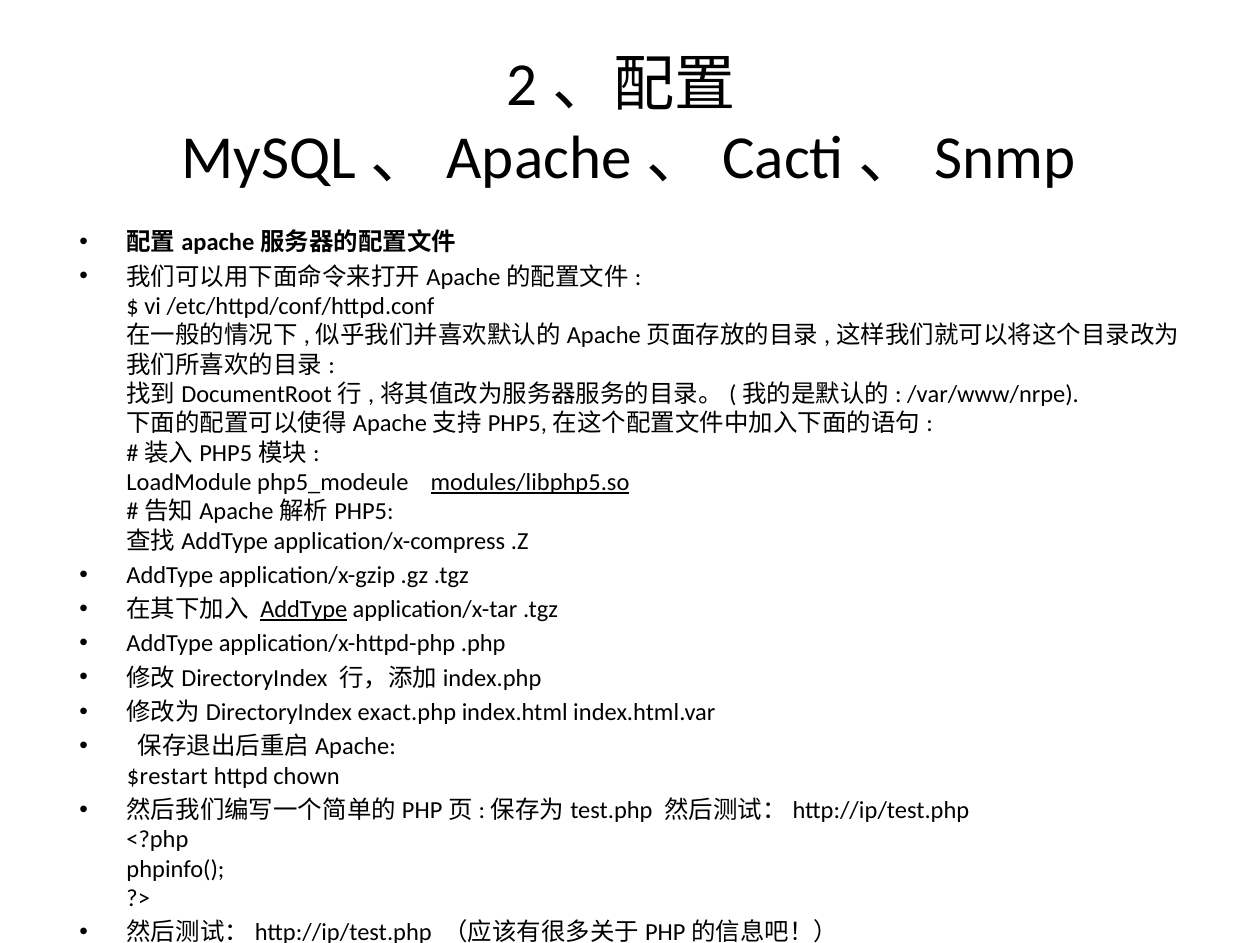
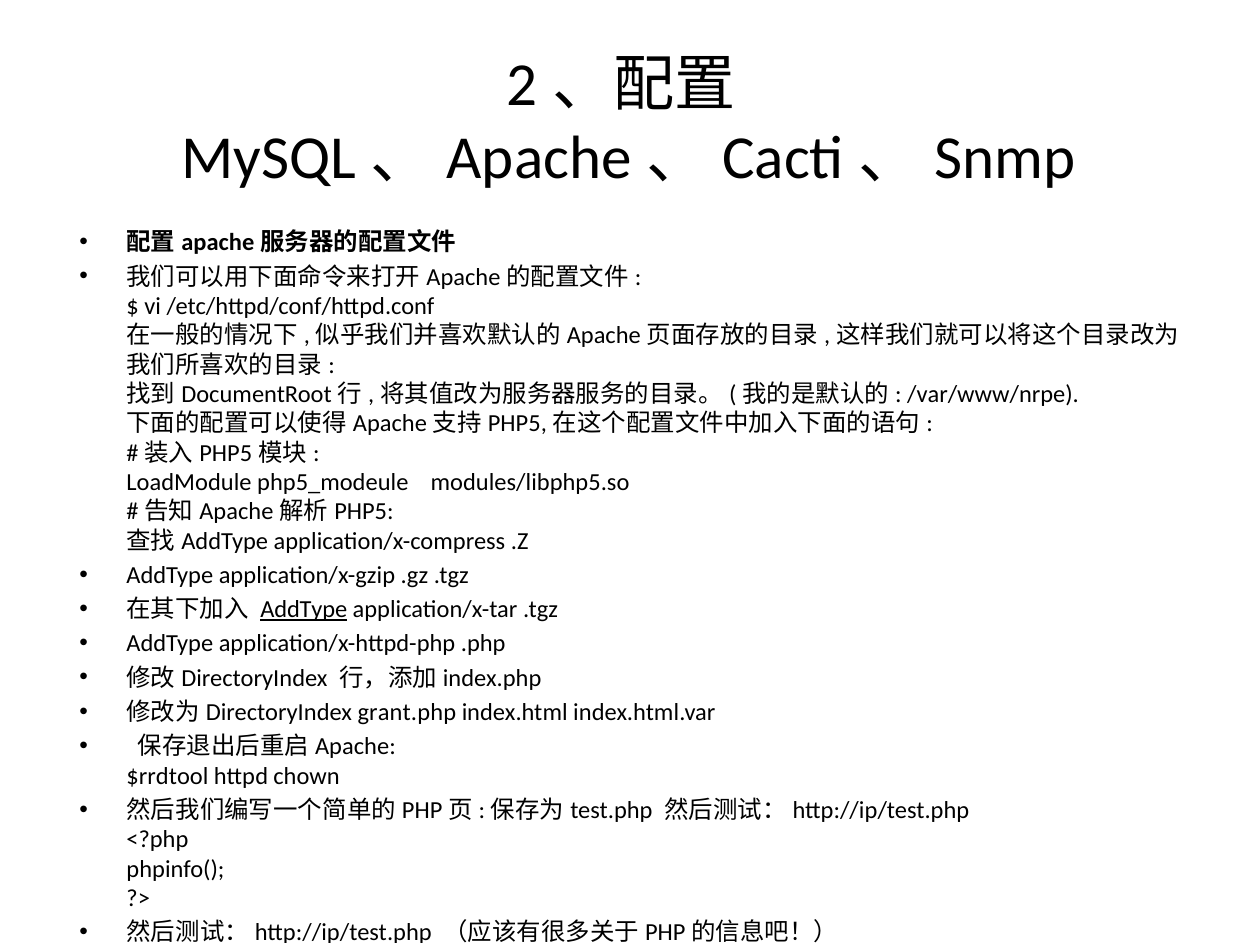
modules/libphp5.so underline: present -> none (530, 482)
exact.php: exact.php -> grant.php (407, 712)
$restart: $restart -> $rrdtool (167, 776)
